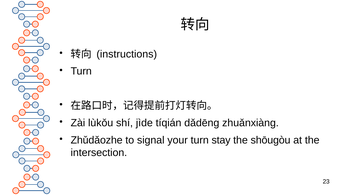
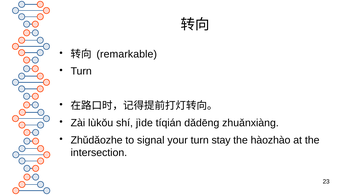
instructions: instructions -> remarkable (127, 54)
shōugòu: shōugòu -> hàozhào (271, 140)
